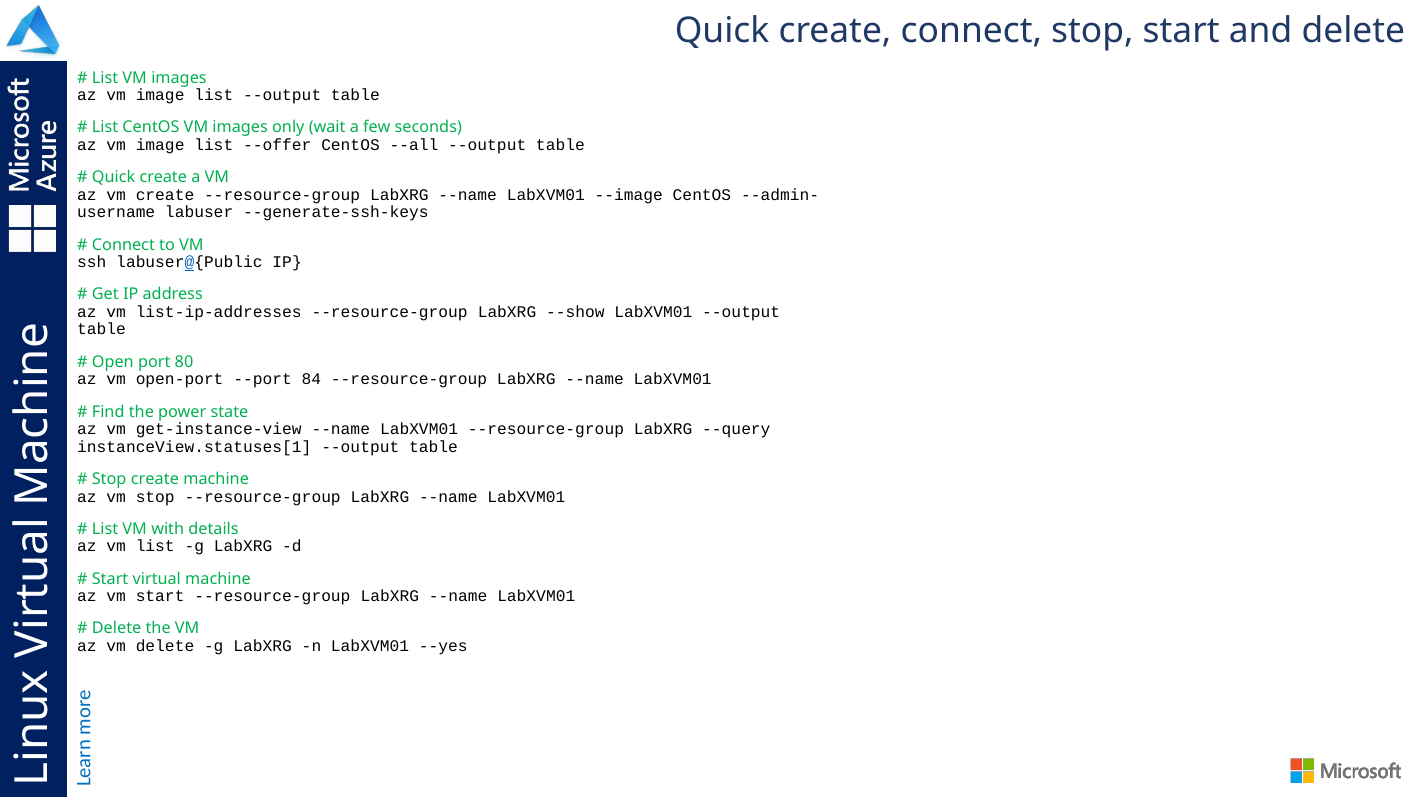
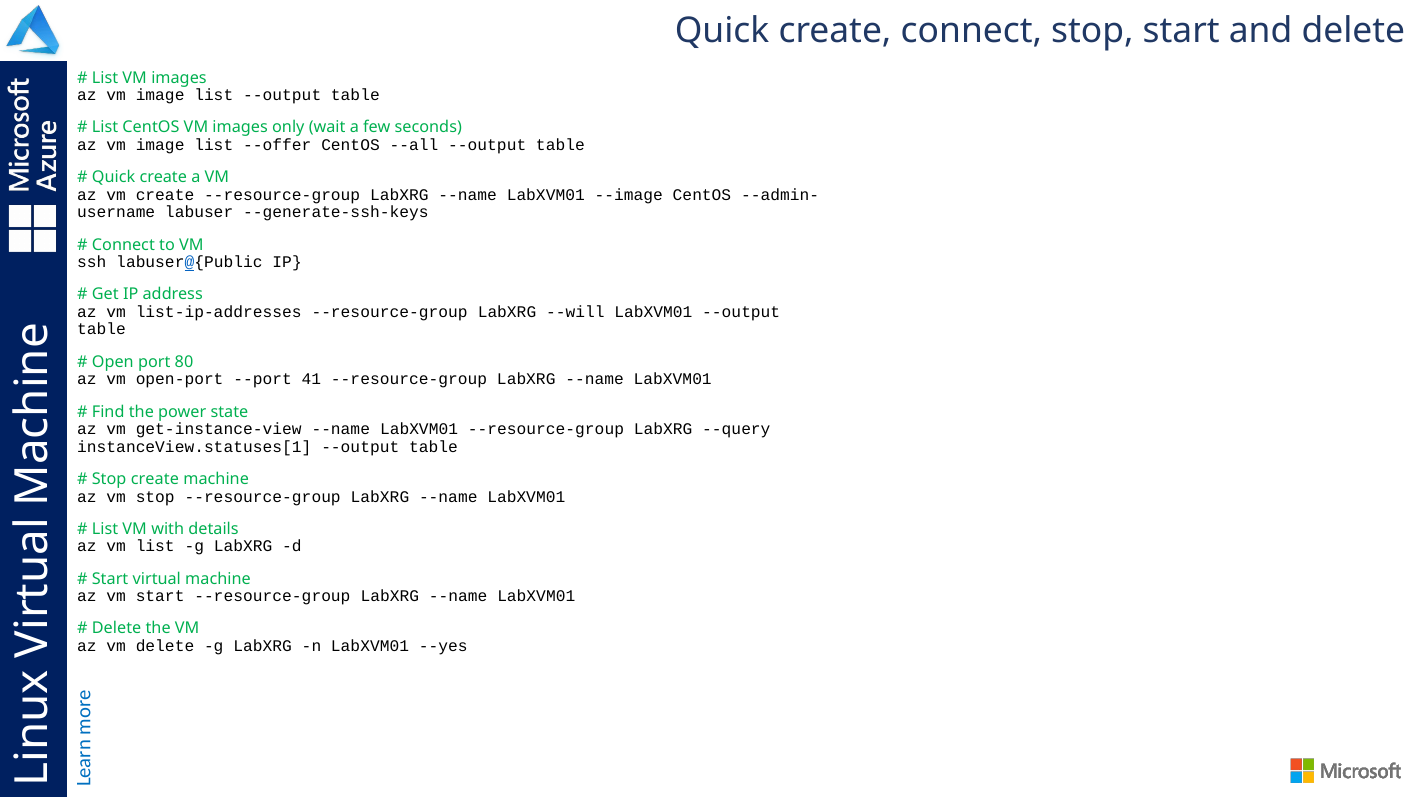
--show: --show -> --will (575, 312)
84: 84 -> 41 (311, 379)
